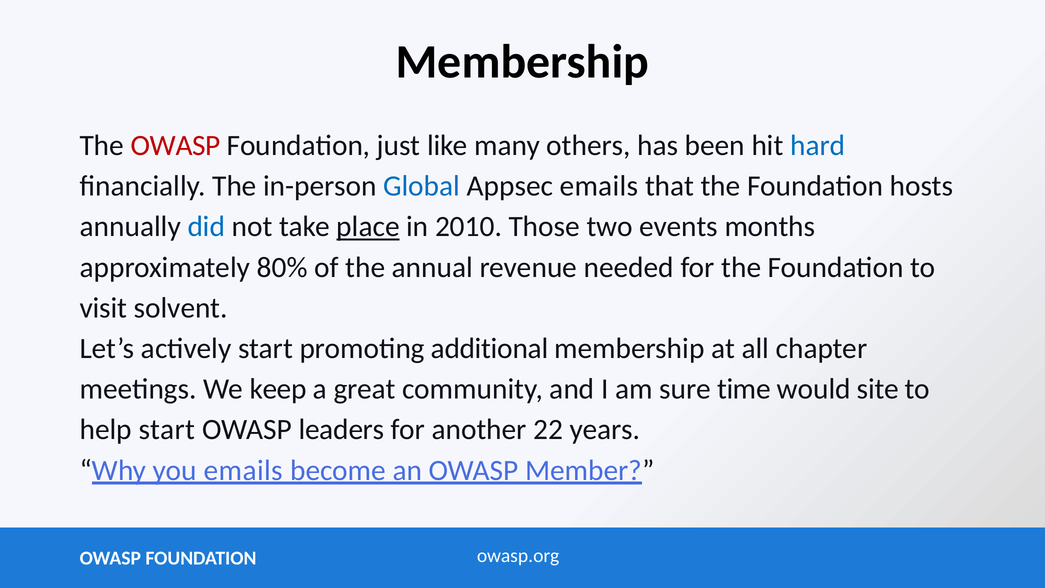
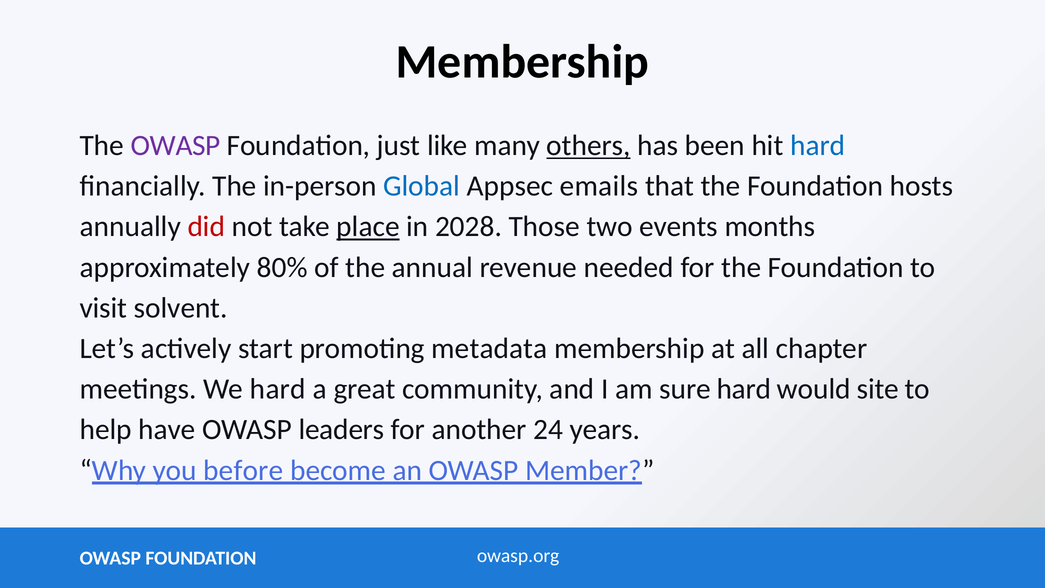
OWASP colour: red -> purple (176, 146)
others underline: none -> present (589, 146)
did colour: blue -> red (206, 227)
2010: 2010 -> 2028 (469, 227)
additional: additional -> metadata (489, 348)
We keep: keep -> hard (278, 389)
sure time: time -> hard (744, 389)
help start: start -> have (167, 430)
22: 22 -> 24 (548, 430)
you emails: emails -> before (243, 470)
